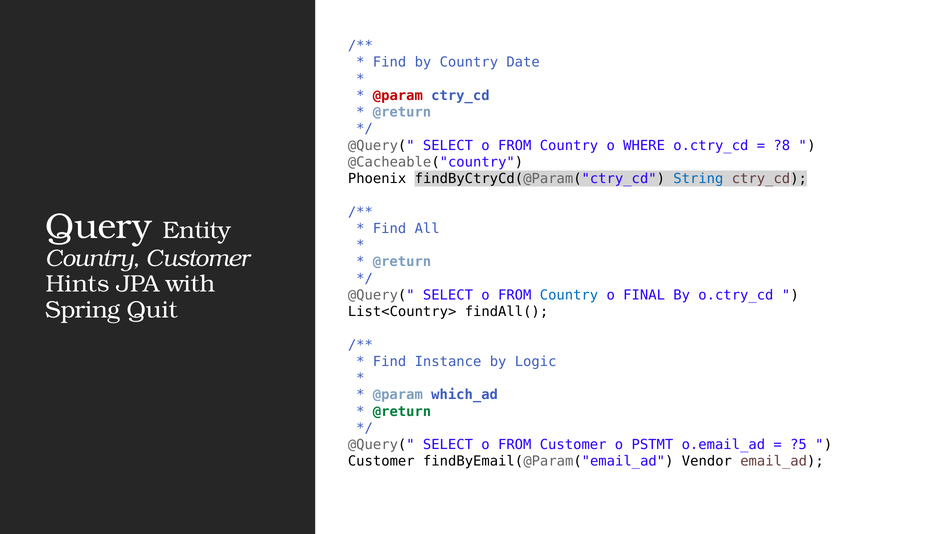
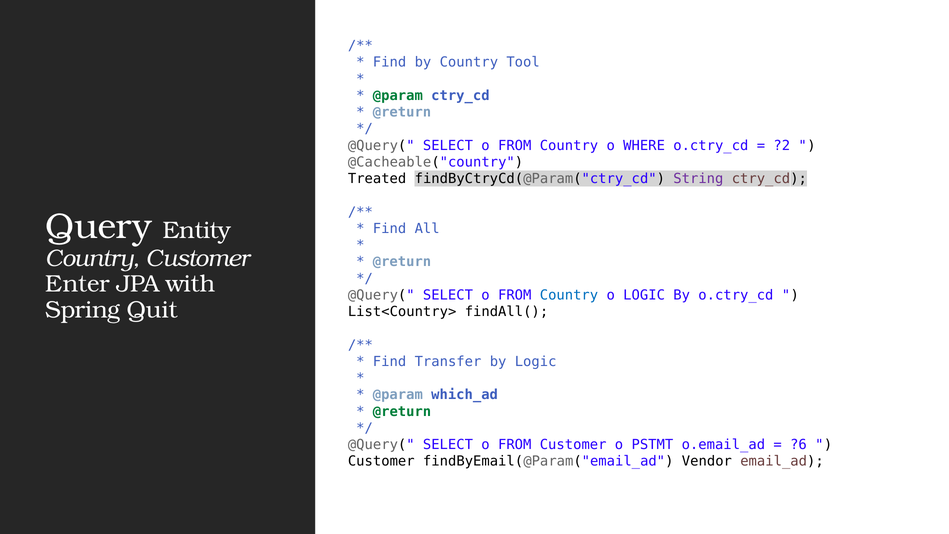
Date: Date -> Tool (523, 62)
@param colour: red -> green (398, 96)
?8: ?8 -> ?2 (782, 145)
Phoenix: Phoenix -> Treated (377, 179)
String colour: blue -> purple (698, 179)
Hints: Hints -> Enter (78, 284)
o FINAL: FINAL -> LOGIC (644, 295)
Instance: Instance -> Transfer (448, 362)
?5: ?5 -> ?6 (799, 445)
